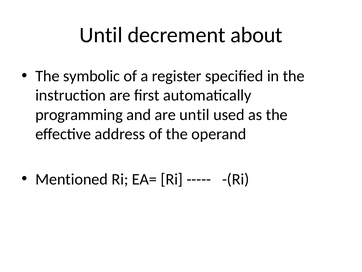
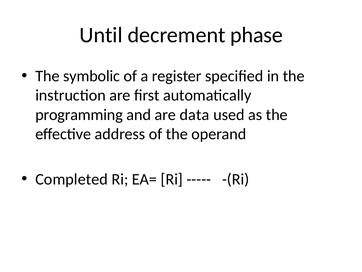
about: about -> phase (257, 35)
are until: until -> data (194, 115)
Mentioned: Mentioned -> Completed (72, 179)
